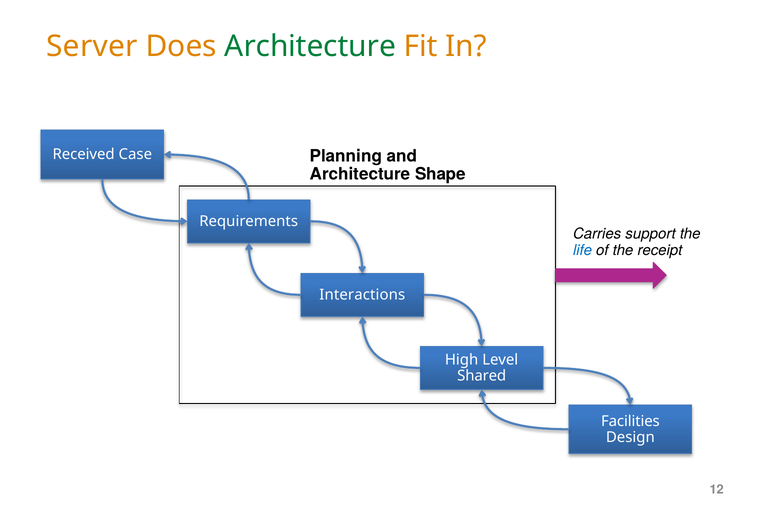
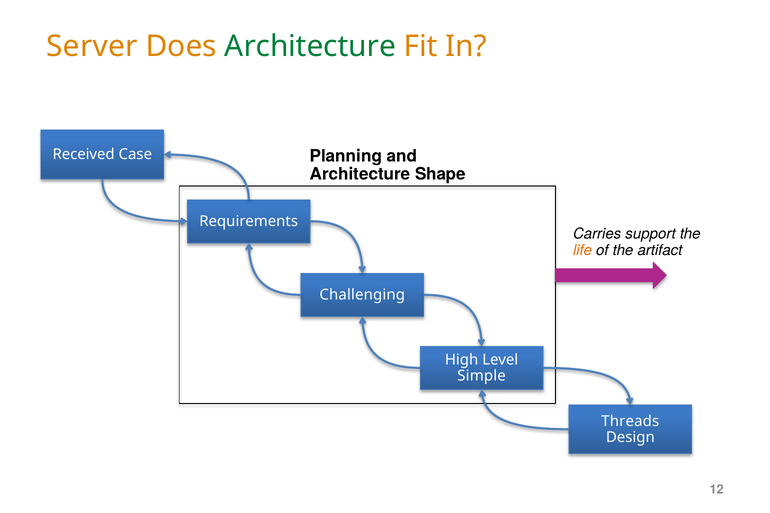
life colour: blue -> orange (583, 250)
receipt: receipt -> artifact (660, 250)
Interactions: Interactions -> Challenging (362, 295)
Shared: Shared -> Simple (482, 376)
Facilities: Facilities -> Threads (630, 421)
